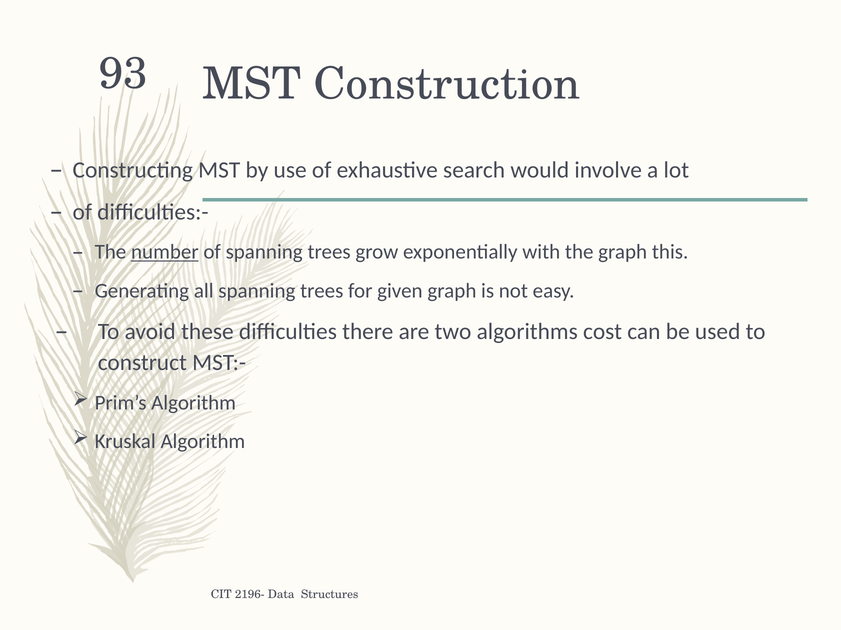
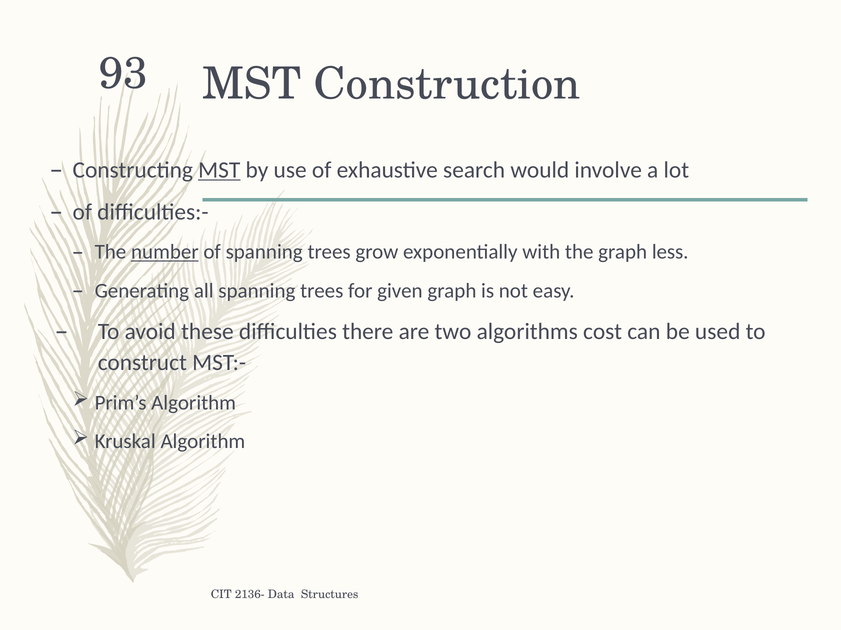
MST underline: none -> present (219, 170)
this: this -> less (670, 252)
2196-: 2196- -> 2136- (250, 595)
